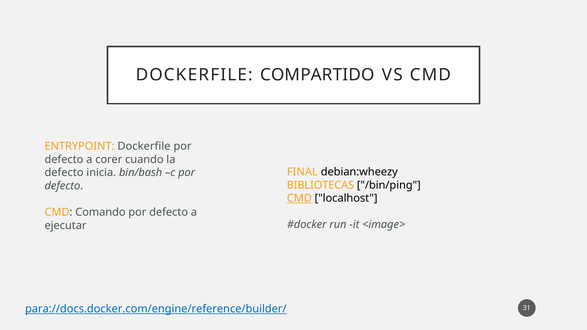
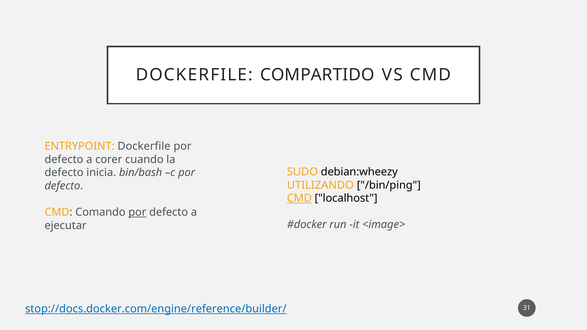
FINAL: FINAL -> SUDO (302, 172)
BIBLIOTECAS: BIBLIOTECAS -> UTILIZANDO (320, 185)
por underline: none -> present (137, 212)
para://docs.docker.com/engine/reference/builder/: para://docs.docker.com/engine/reference/builder/ -> stop://docs.docker.com/engine/reference/builder/ (156, 309)
